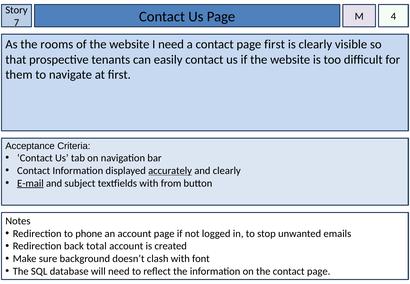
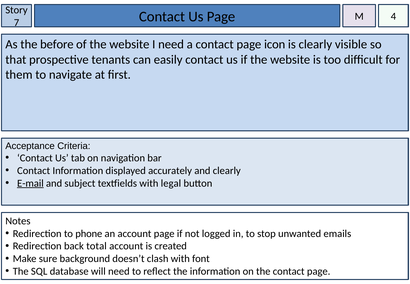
rooms: rooms -> before (57, 44)
page first: first -> icon (275, 44)
accurately underline: present -> none (170, 171)
from: from -> legal (171, 183)
